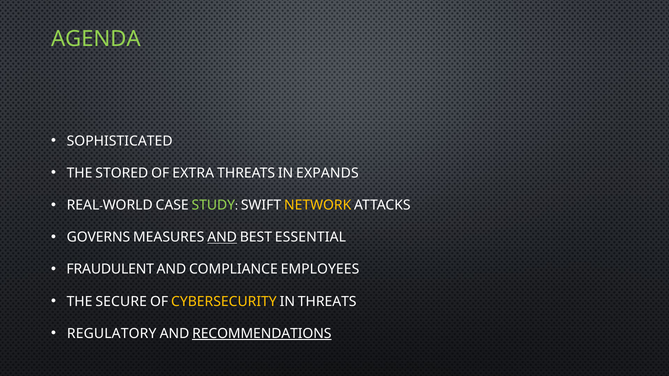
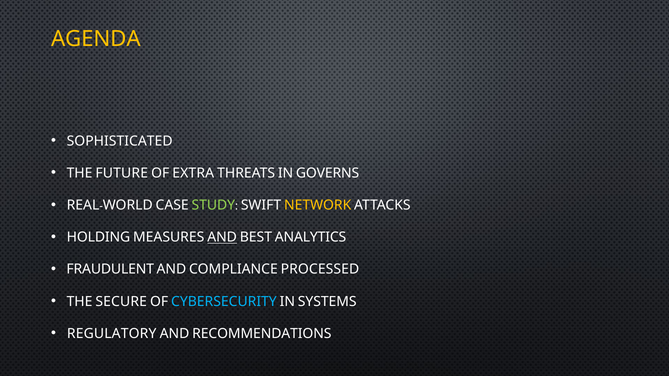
AGENDA colour: light green -> yellow (96, 39)
STORED: STORED -> FUTURE (122, 173)
EXPANDS: EXPANDS -> GOVERNS (328, 173)
GOVERNS: GOVERNS -> HOLDING (98, 237)
ESSENTIAL: ESSENTIAL -> ANALYTICS (311, 237)
EMPLOYEES: EMPLOYEES -> PROCESSED (320, 270)
CYBERSECURITY colour: yellow -> light blue (224, 302)
IN THREATS: THREATS -> SYSTEMS (327, 302)
RECOMMENDATIONS underline: present -> none (262, 334)
